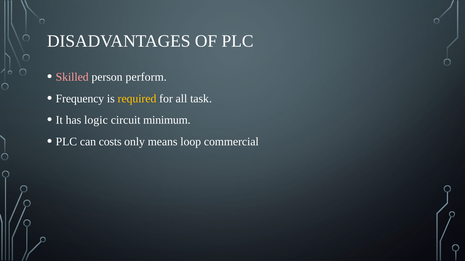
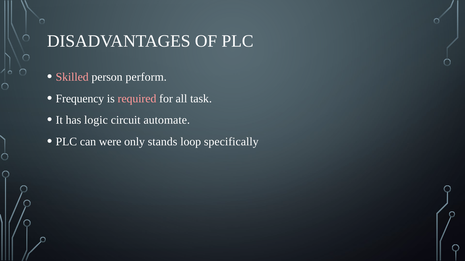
required colour: yellow -> pink (137, 99)
minimum: minimum -> automate (167, 120)
costs: costs -> were (110, 142)
means: means -> stands (163, 142)
commercial: commercial -> specifically (231, 142)
